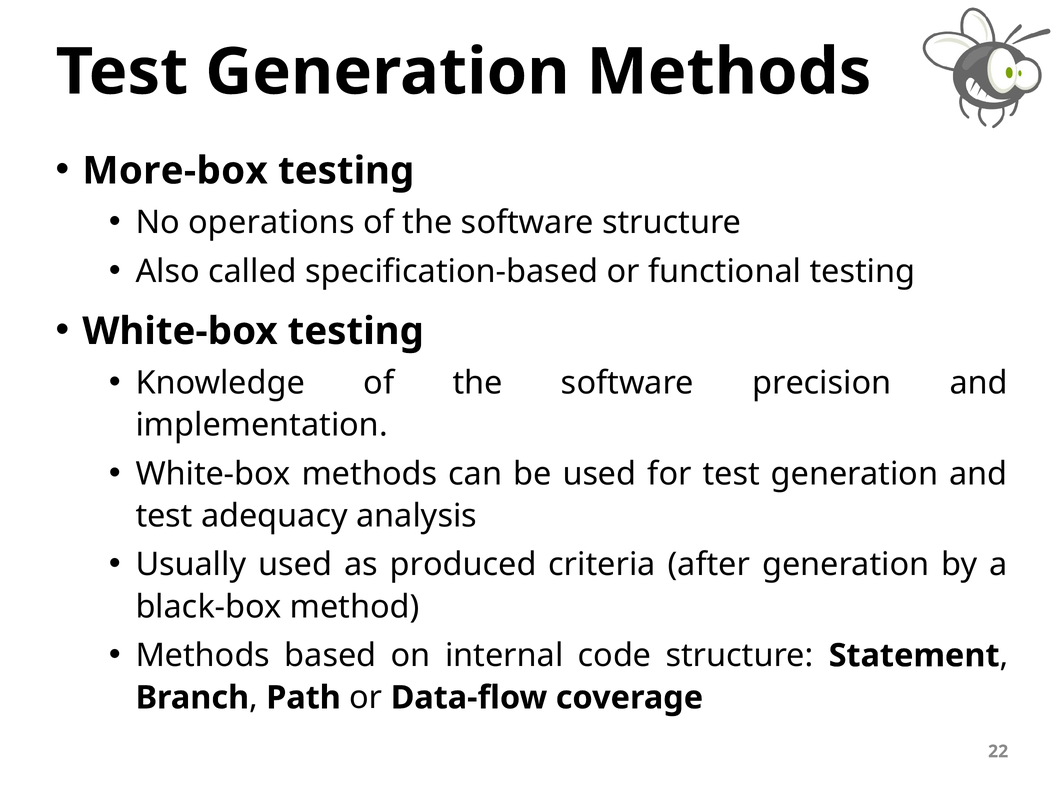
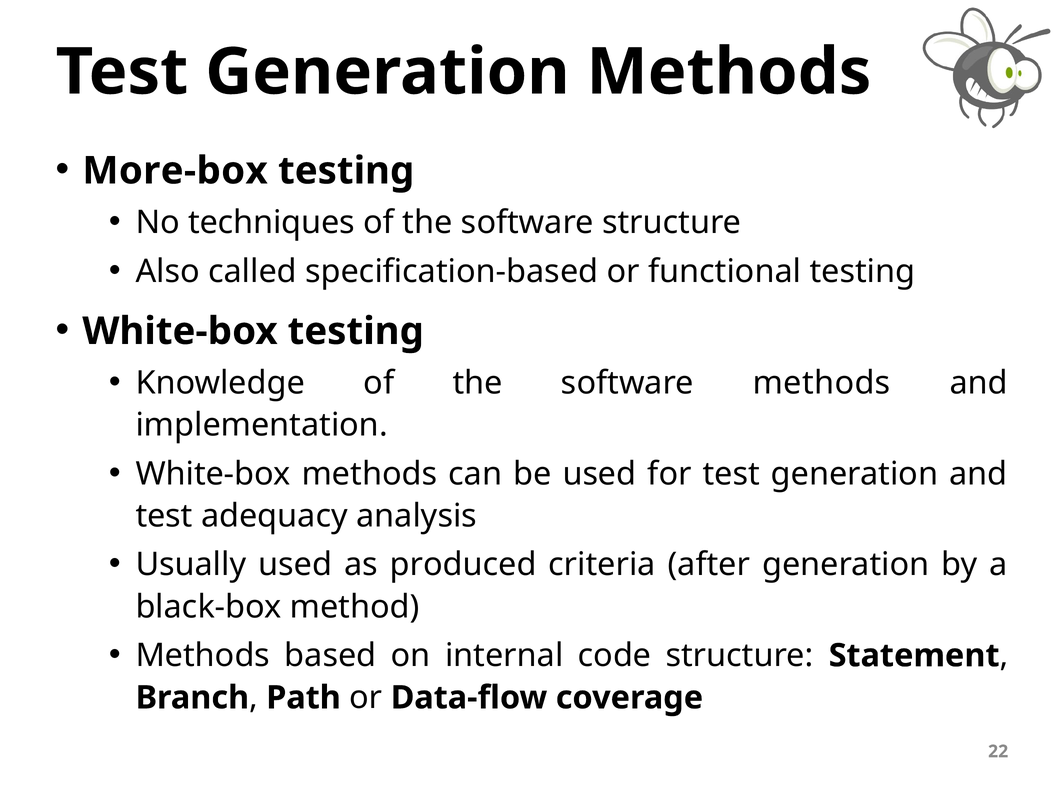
operations: operations -> techniques (272, 223)
software precision: precision -> methods (822, 383)
